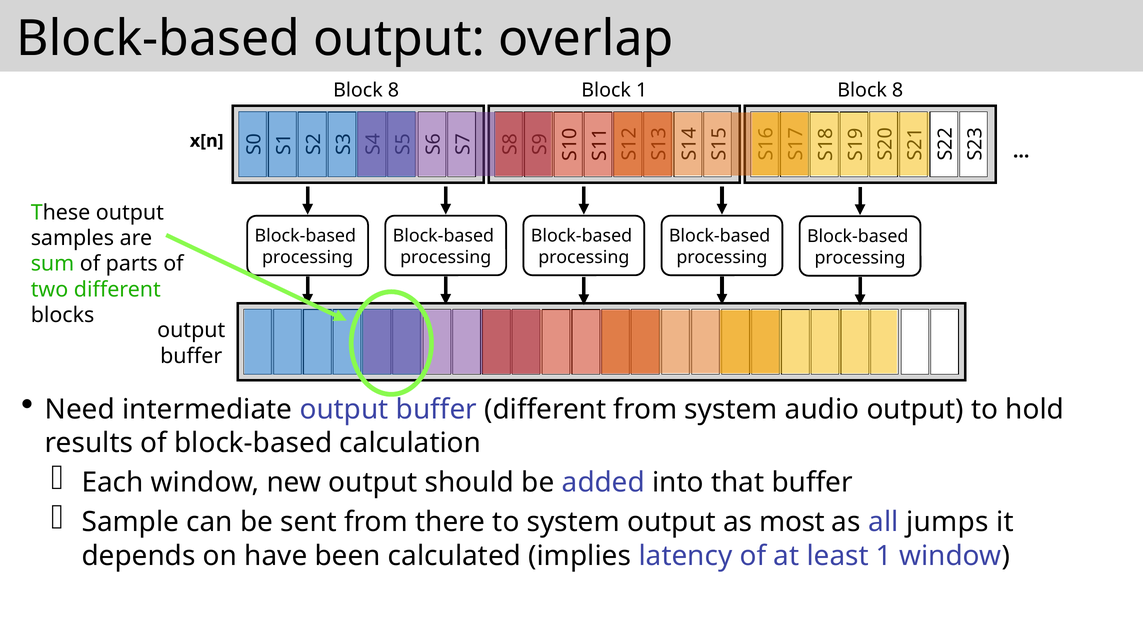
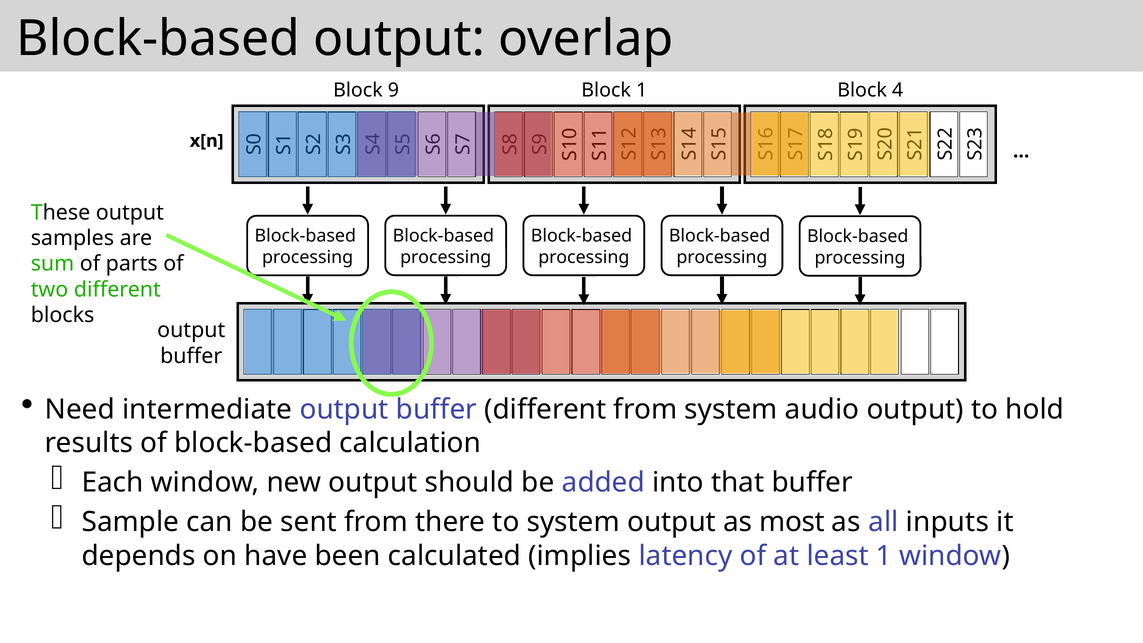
8: 8 -> 9 (393, 90)
1 Block 8: 8 -> 4 (898, 90)
jumps: jumps -> inputs (947, 522)
